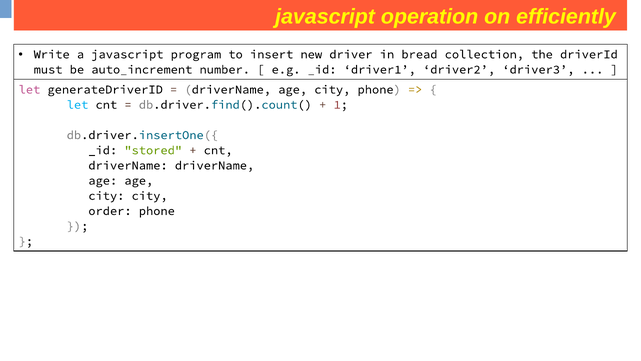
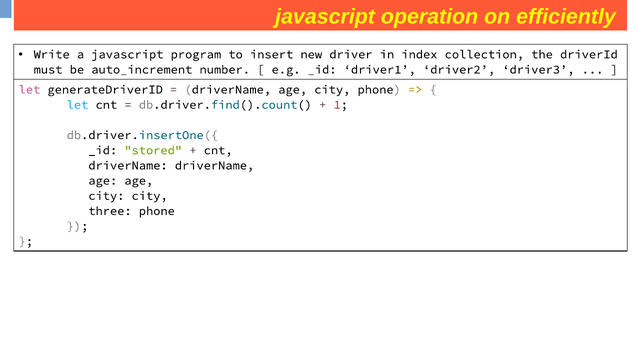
bread: bread -> index (419, 54)
order: order -> three (110, 211)
